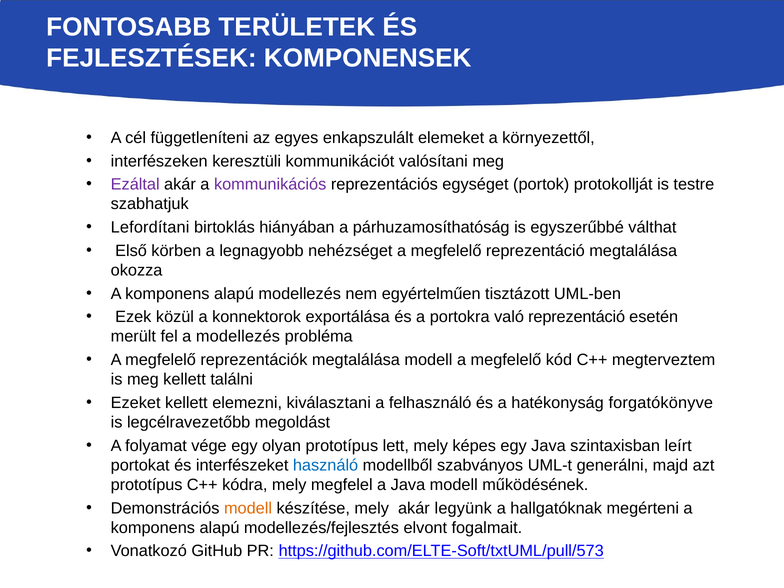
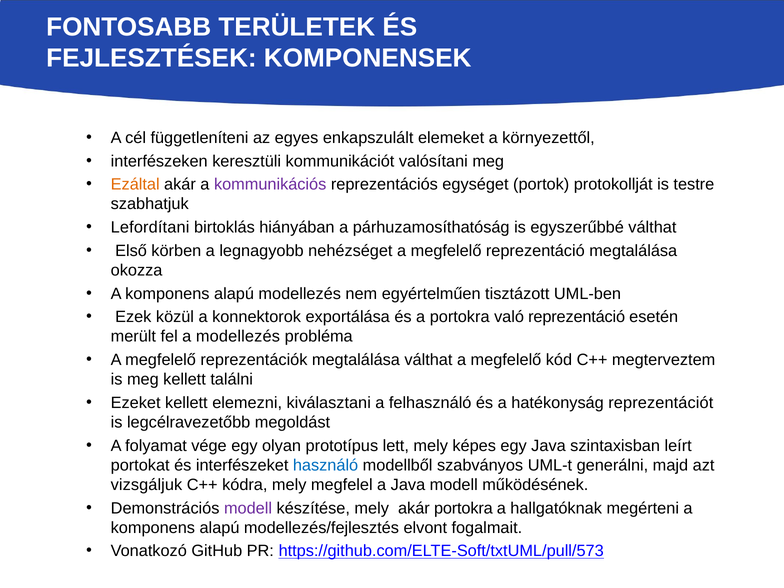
Ezáltal colour: purple -> orange (135, 184)
megtalálása modell: modell -> válthat (428, 360)
forgatókönyve: forgatókönyve -> reprezentációt (661, 403)
prototípus: prototípus -> vizsgáljuk (147, 485)
modell colour: orange -> purple (248, 508)
akár legyünk: legyünk -> portokra (463, 508)
